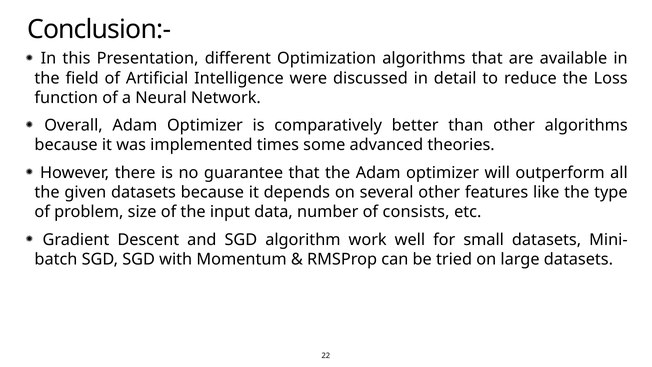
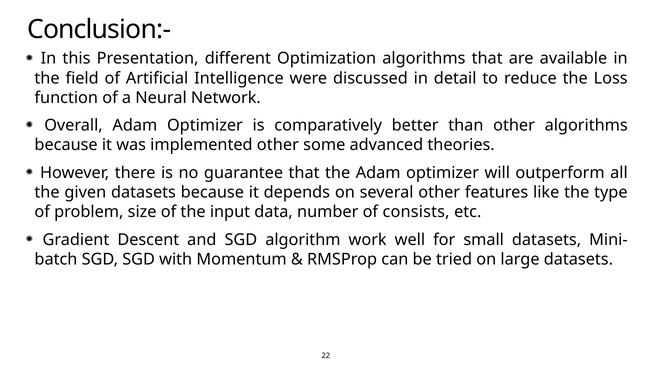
implemented times: times -> other (278, 145)
